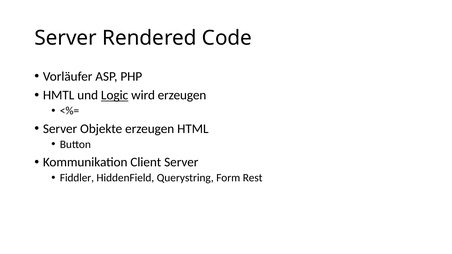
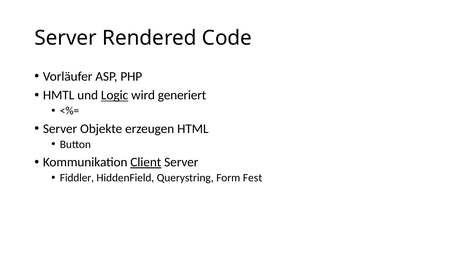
wird erzeugen: erzeugen -> generiert (182, 95)
Client underline: none -> present (146, 162)
Rest: Rest -> Fest (253, 178)
